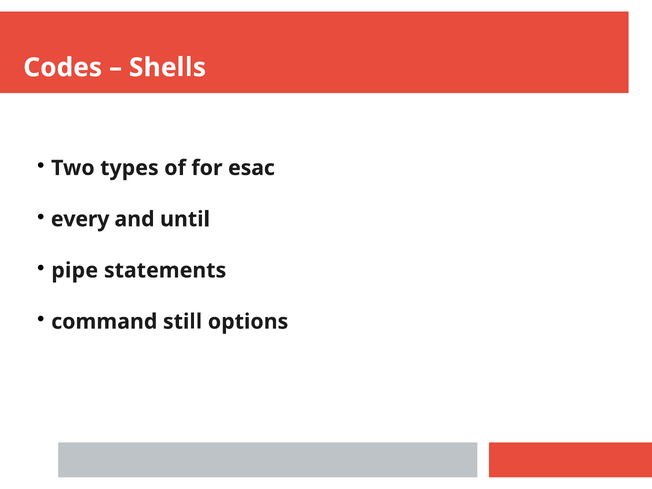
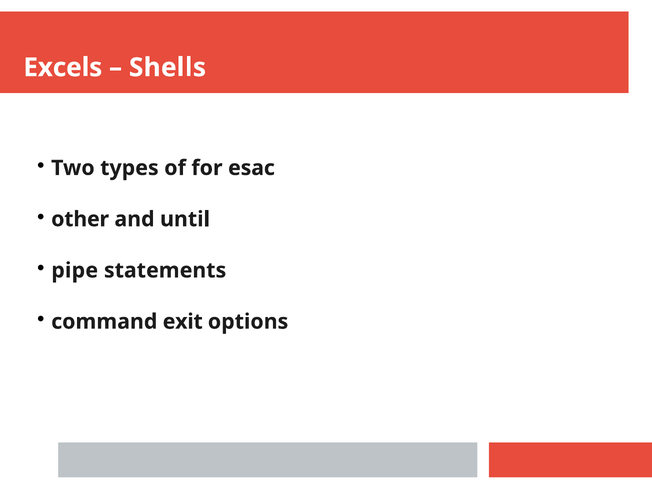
Codes: Codes -> Excels (63, 68)
every: every -> other (80, 219)
still: still -> exit (183, 322)
